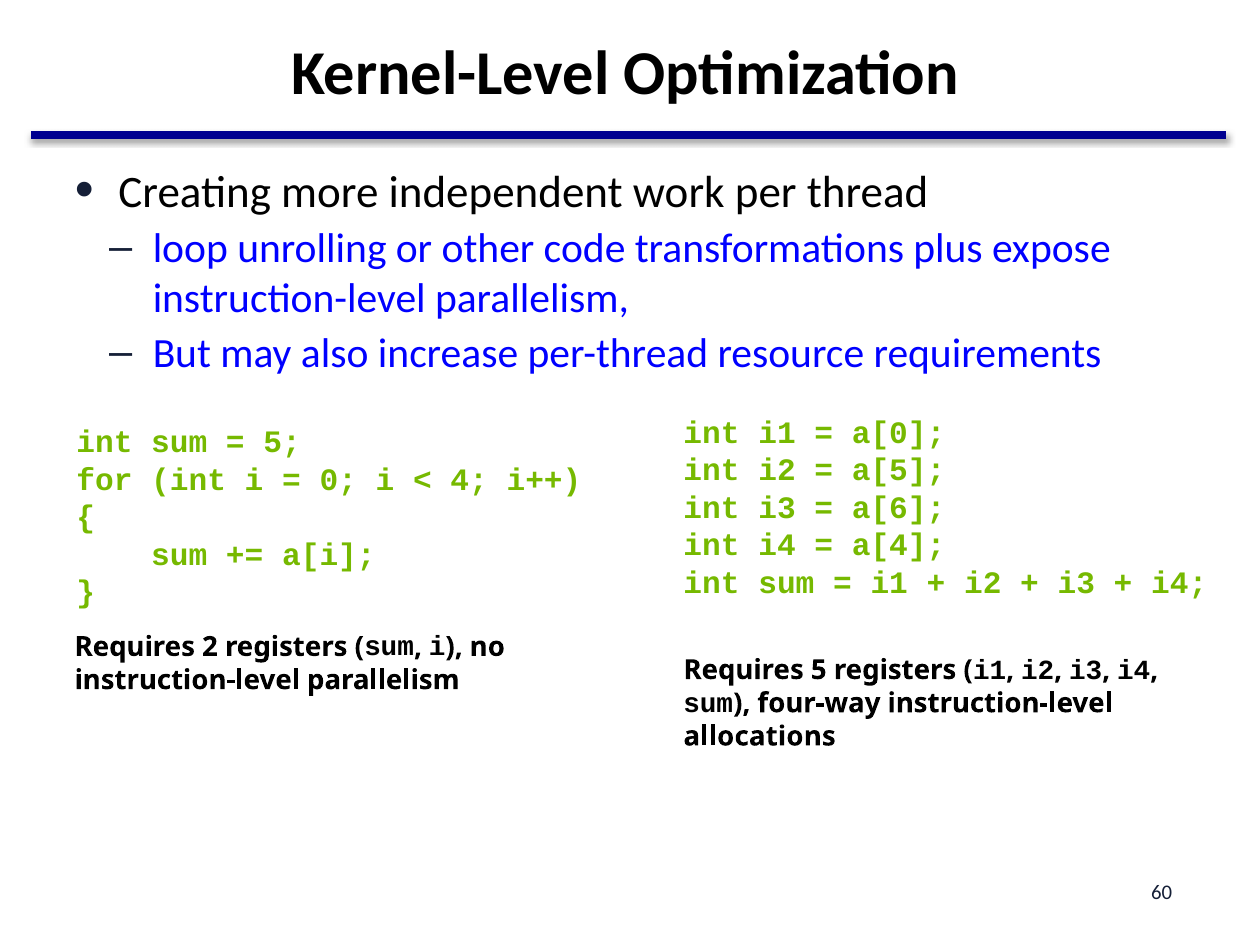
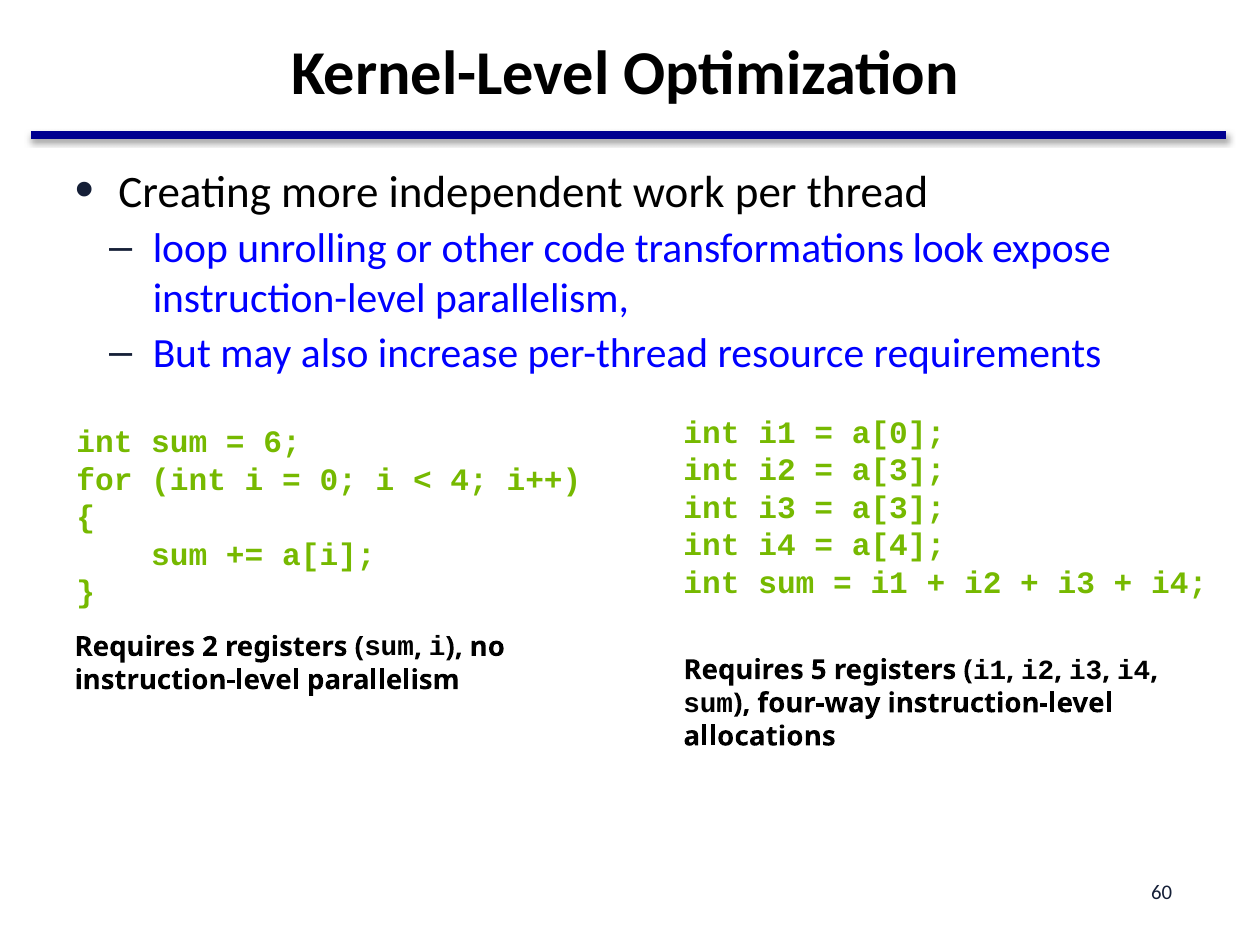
plus: plus -> look (948, 249)
5: 5 -> 6 (282, 443)
a[5: a[5 -> a[3 (899, 471)
a[6: a[6 -> a[3 (899, 508)
